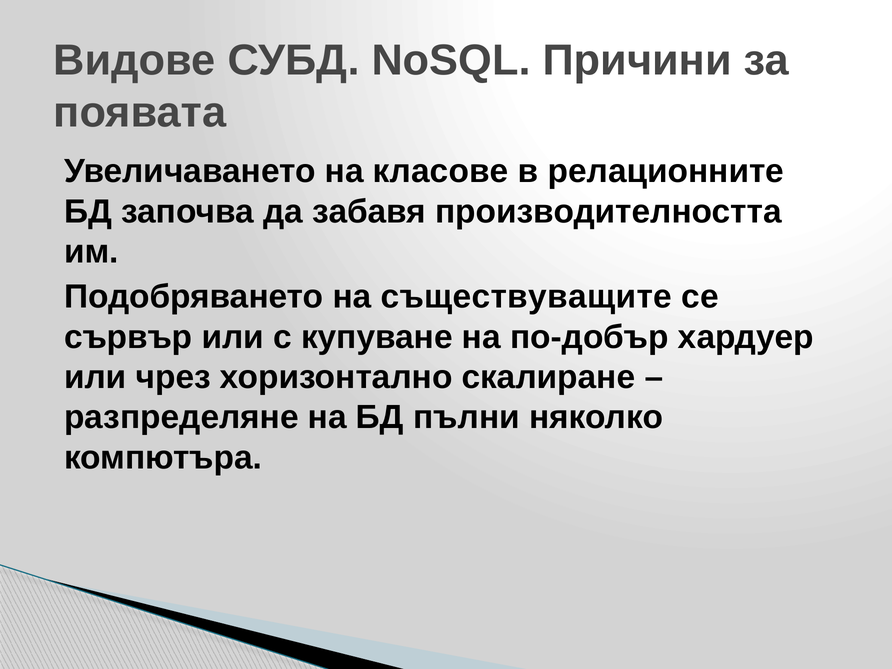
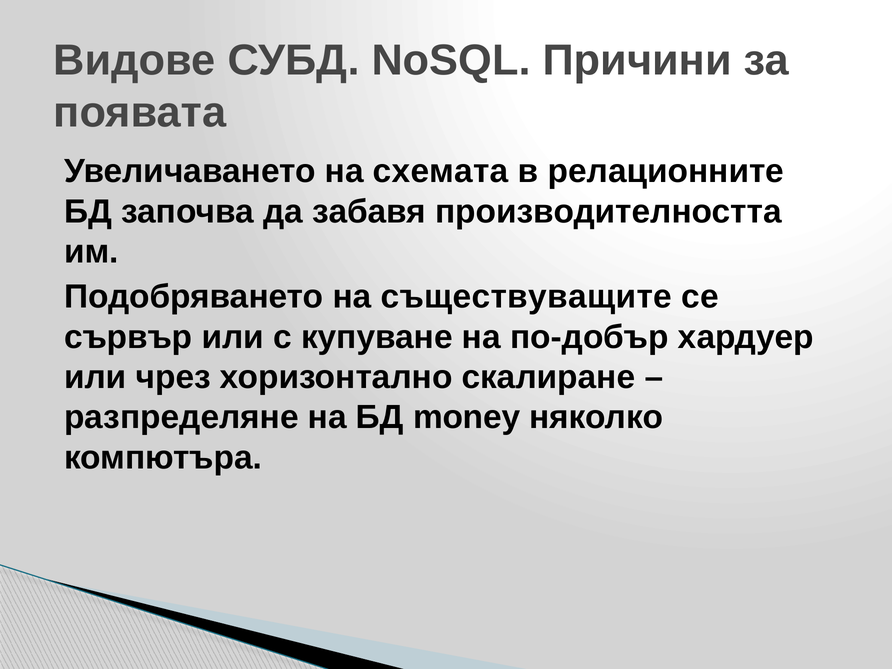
класове: класове -> схемата (441, 171)
пълни: пълни -> money (467, 417)
